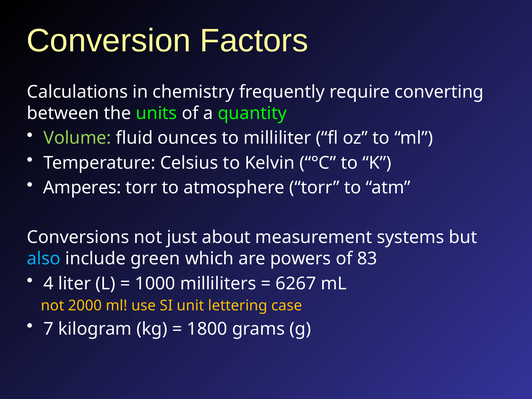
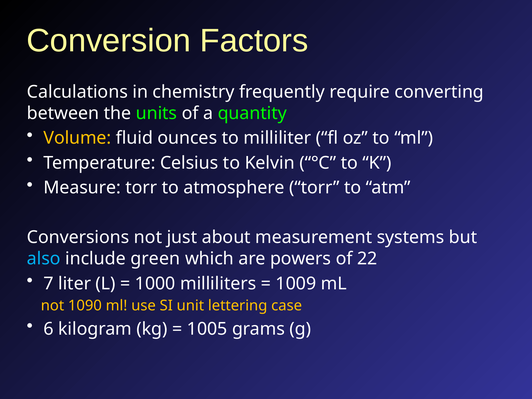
Volume colour: light green -> yellow (77, 138)
Amperes: Amperes -> Measure (82, 188)
83: 83 -> 22 (367, 259)
4: 4 -> 7 (49, 284)
6267: 6267 -> 1009 (296, 284)
2000: 2000 -> 1090 (85, 306)
7: 7 -> 6 (49, 329)
1800: 1800 -> 1005 (207, 329)
